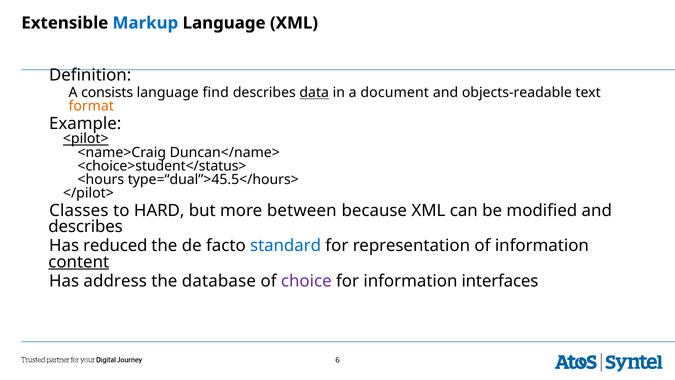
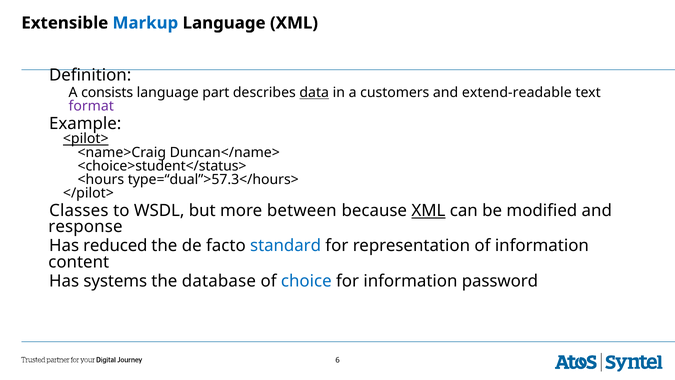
find: find -> part (216, 93)
document: document -> customers (395, 93)
objects-readable: objects-readable -> extend-readable (517, 93)
format colour: orange -> purple (91, 106)
type=“dual”>45.5</hours>: type=“dual”>45.5</hours> -> type=“dual”>57.3</hours> (213, 179)
HARD: HARD -> WSDL (159, 210)
XML underline: none -> present (428, 210)
describes: describes -> response (85, 227)
content underline: present -> none (79, 262)
address: address -> systems (115, 281)
choice colour: purple -> blue (306, 281)
interfaces: interfaces -> password (500, 281)
